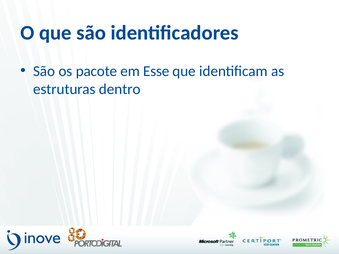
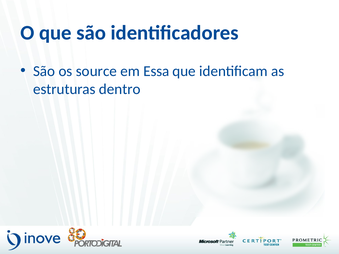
pacote: pacote -> source (96, 71)
Esse: Esse -> Essa (156, 71)
